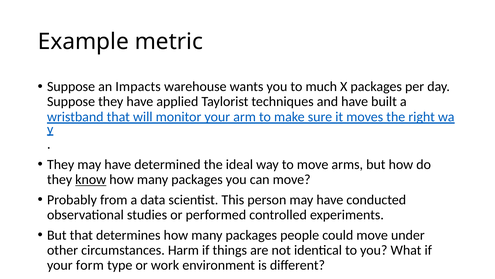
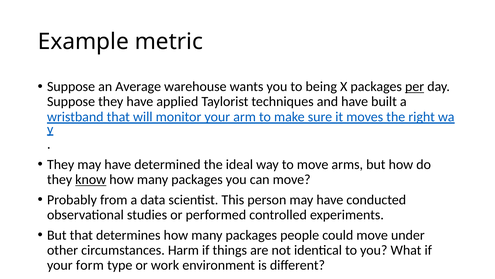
Impacts: Impacts -> Average (138, 86)
much: much -> being (321, 86)
per underline: none -> present (415, 86)
